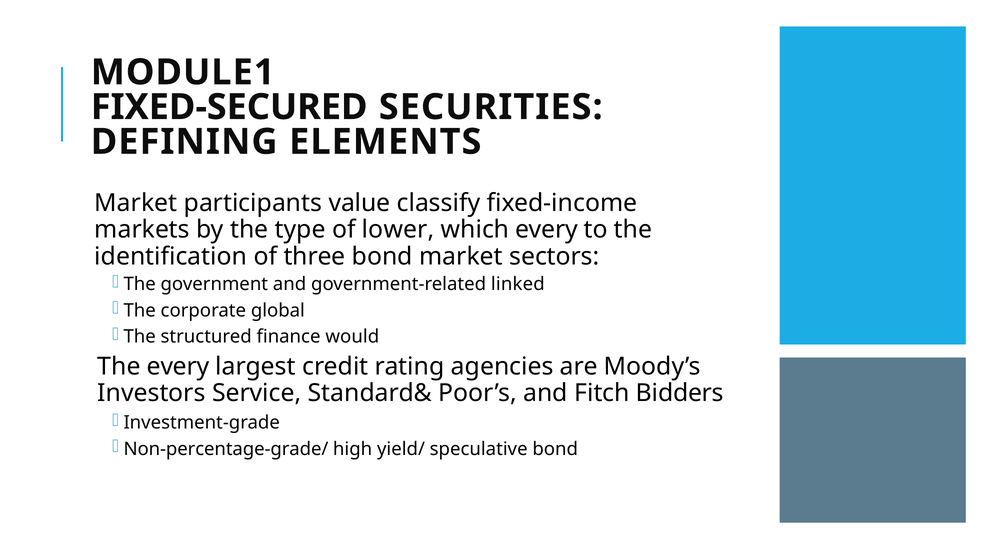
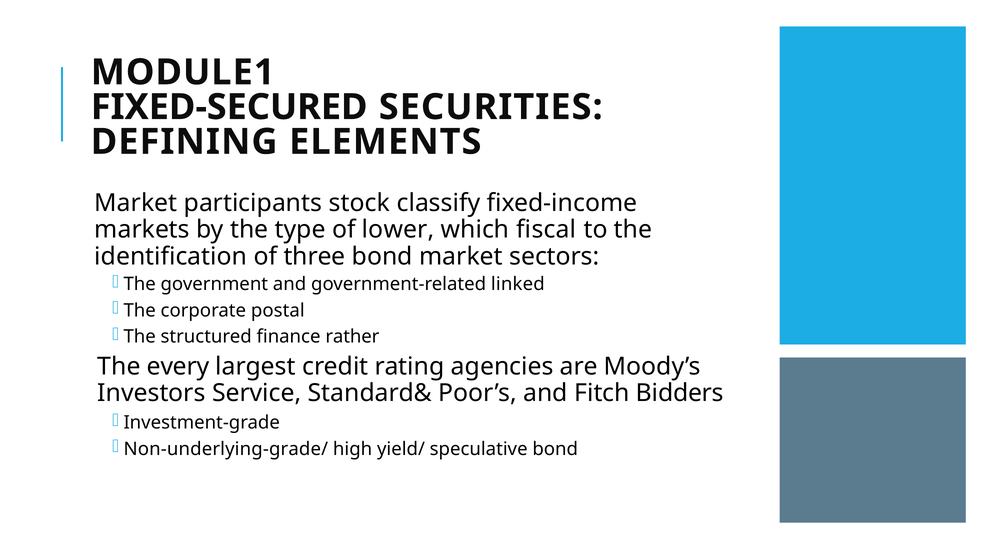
value: value -> stock (359, 203)
which every: every -> fiscal (546, 230)
global: global -> postal (278, 310)
would: would -> rather (352, 337)
Non-percentage-grade/: Non-percentage-grade/ -> Non-underlying-grade/ (226, 449)
